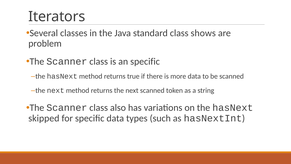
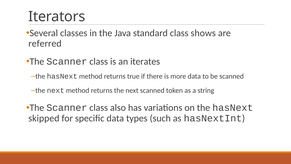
problem: problem -> referred (45, 43)
an specific: specific -> iterates (145, 61)
